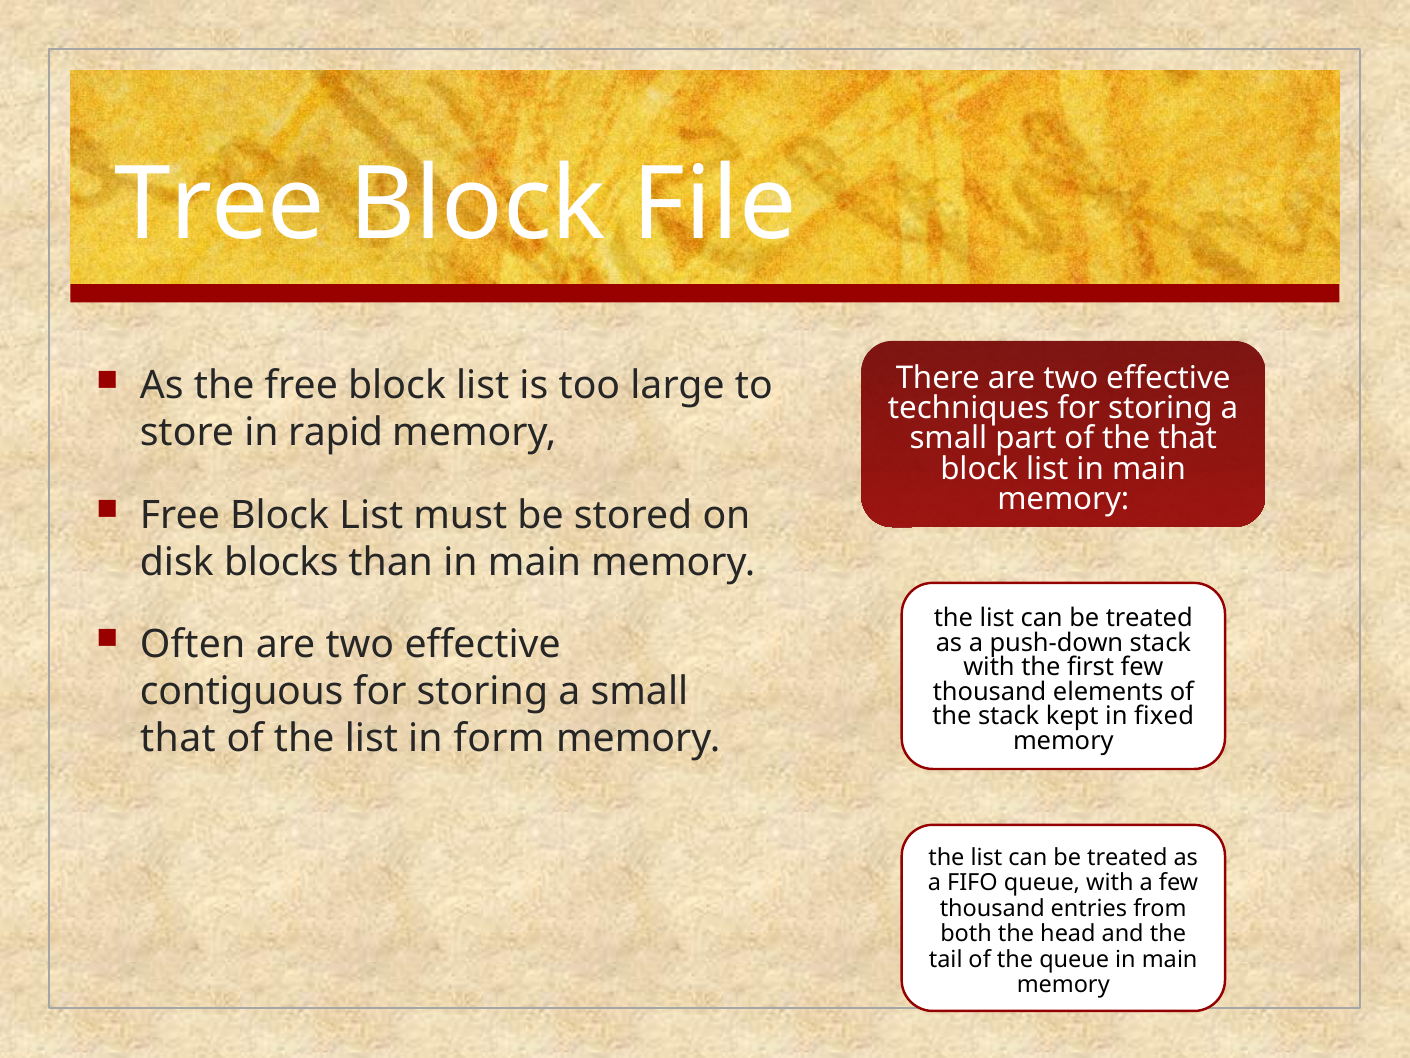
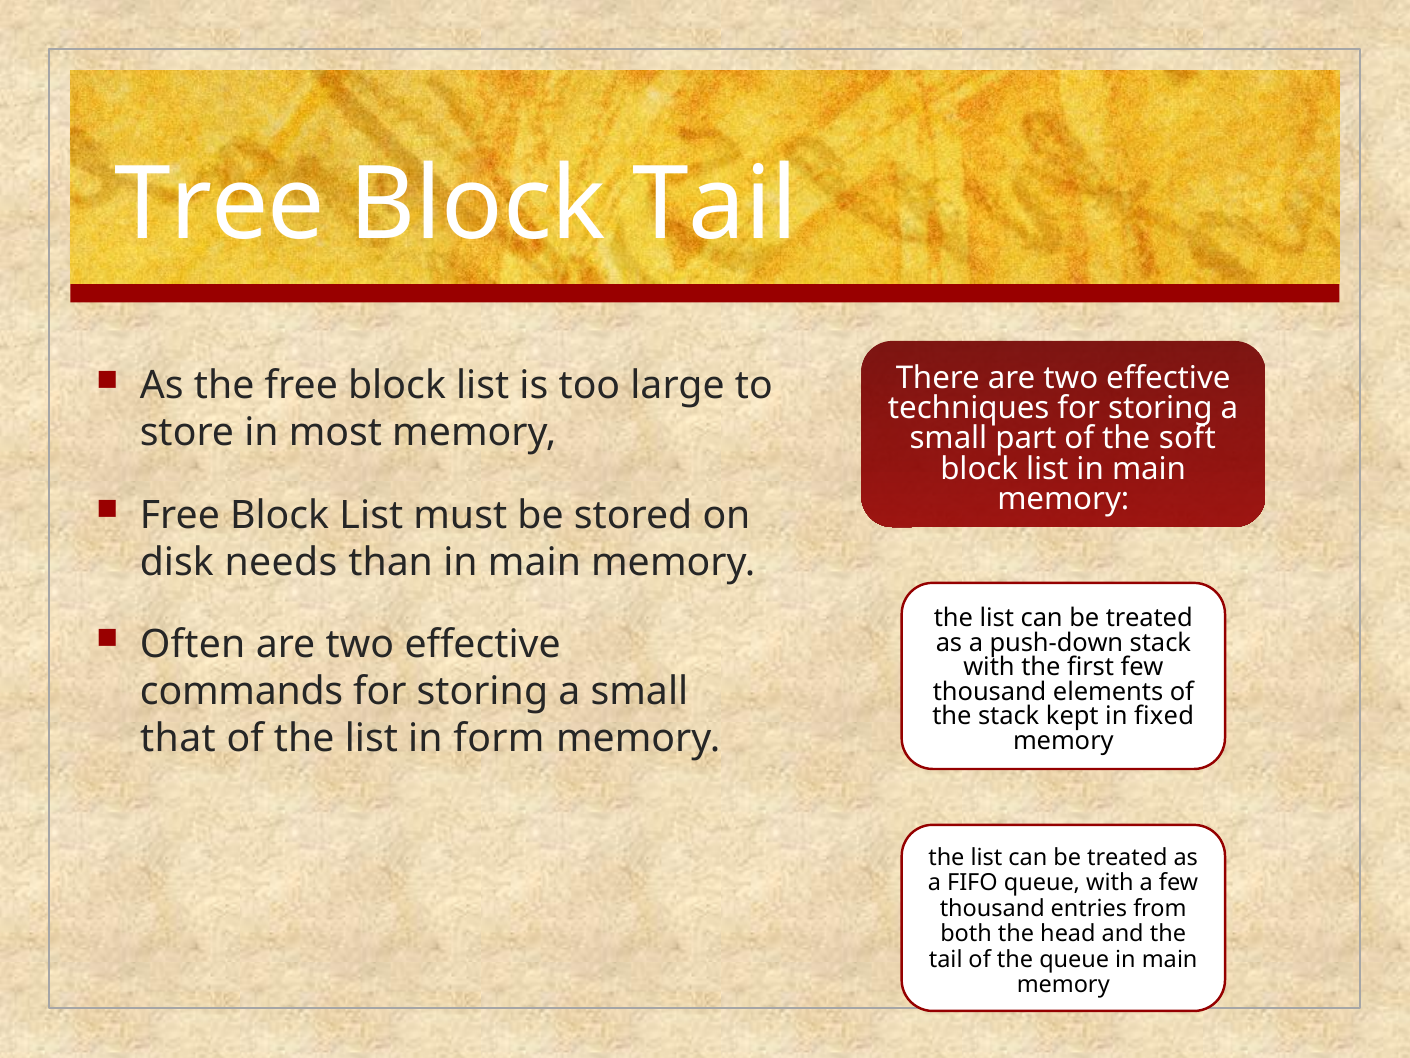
Block File: File -> Tail (715, 205)
rapid: rapid -> most (335, 433)
the that: that -> soft (1187, 438)
blocks: blocks -> needs (281, 562)
contiguous: contiguous -> commands (242, 691)
